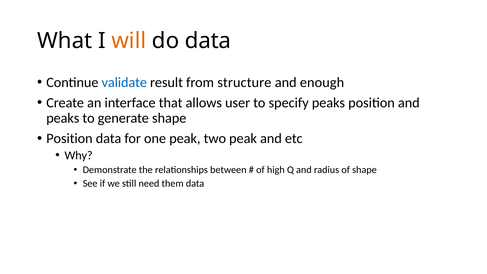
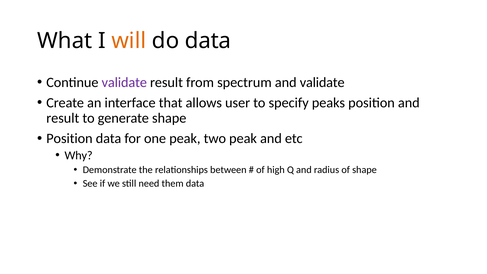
validate colour: blue -> purple (124, 82)
structure: structure -> spectrum (244, 82)
and enough: enough -> validate (322, 82)
peaks: peaks -> result (63, 118)
